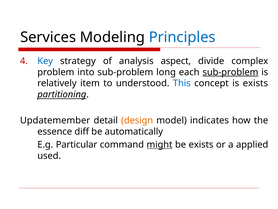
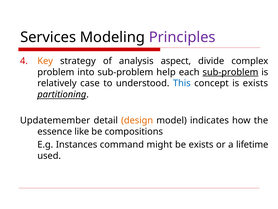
Principles colour: blue -> purple (182, 37)
Key colour: blue -> orange (45, 61)
long: long -> help (166, 72)
item: item -> case (90, 83)
diff: diff -> like (82, 131)
automatically: automatically -> compositions (134, 131)
Particular: Particular -> Instances (77, 144)
might underline: present -> none (159, 144)
applied: applied -> lifetime (252, 144)
